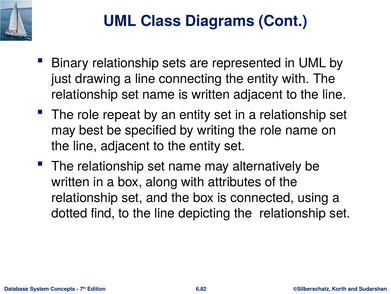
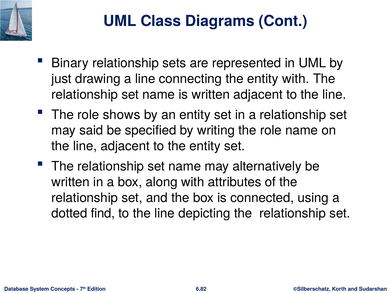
repeat: repeat -> shows (122, 114)
best: best -> said (91, 130)
